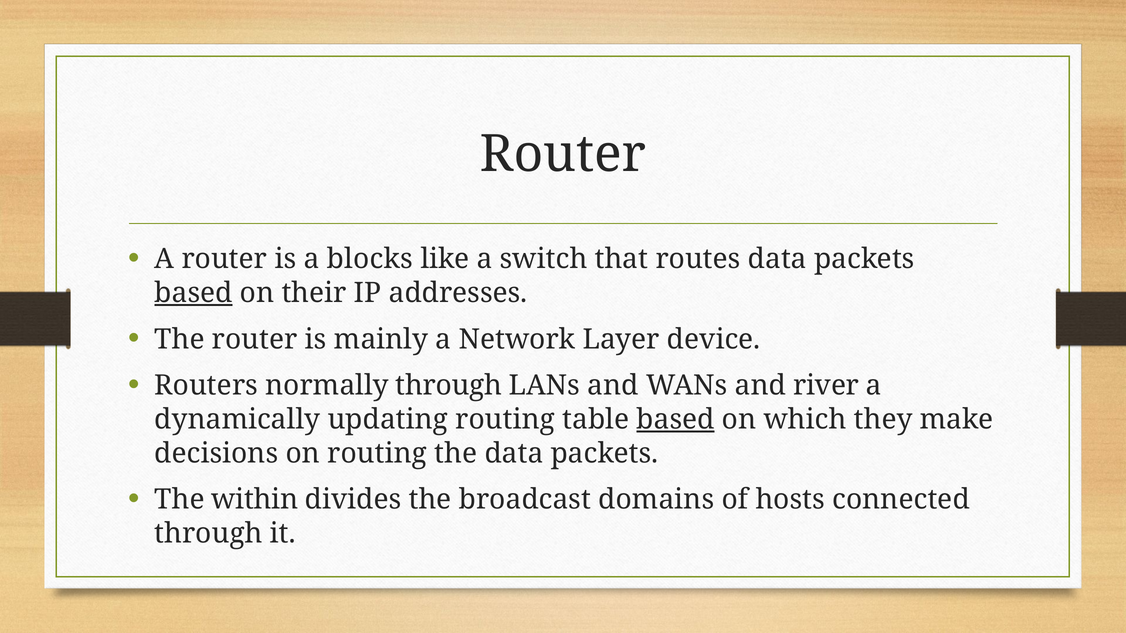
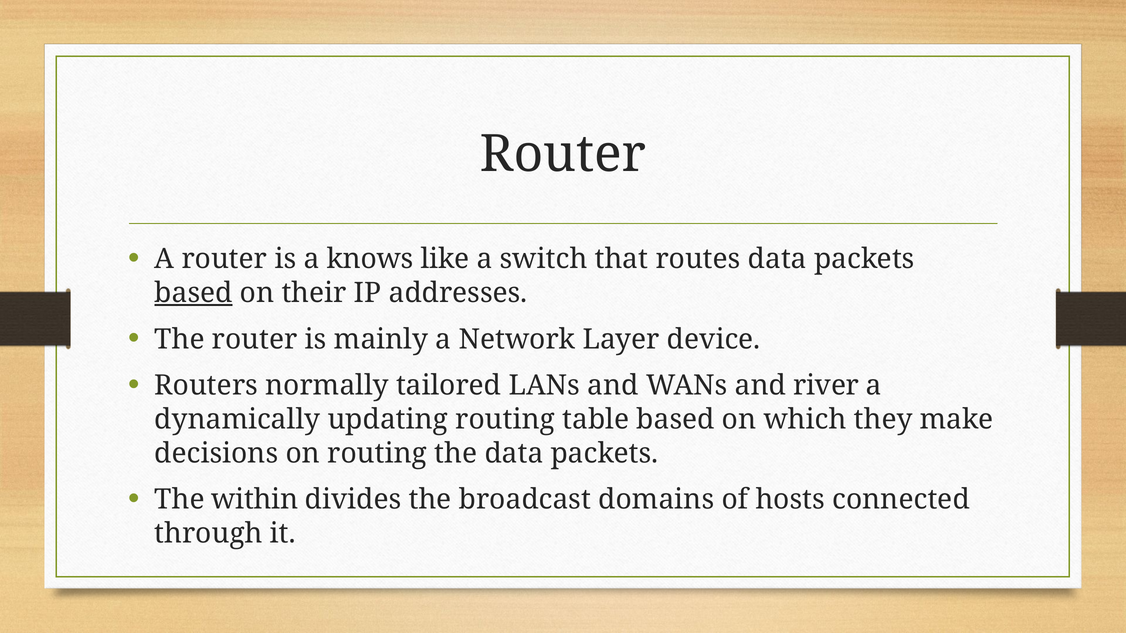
blocks: blocks -> knows (370, 259)
normally through: through -> tailored (449, 386)
based underline: present -> none (676, 420)
